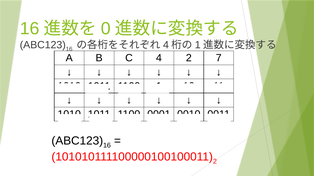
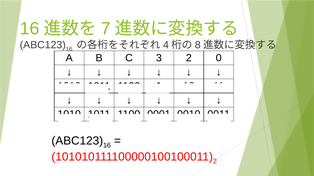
0: 0 -> 7 (106, 29)
1: 1 -> 8 (198, 45)
C 4: 4 -> 3 (159, 58)
7: 7 -> 0 (219, 58)
